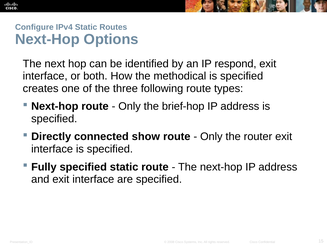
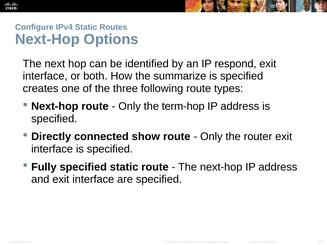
methodical: methodical -> summarize (180, 76)
brief-hop: brief-hop -> term-hop (183, 107)
